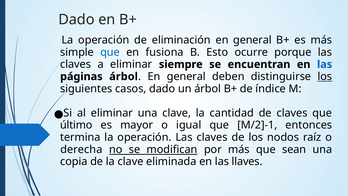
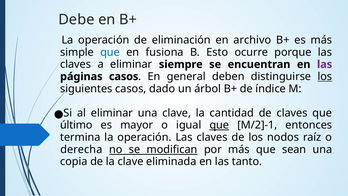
Dado: Dado -> Debe (76, 20)
eliminación en general: general -> archivo (252, 40)
las colour: blue -> purple (325, 64)
páginas árbol: árbol -> casos (124, 76)
que underline: none -> present (219, 125)
llaves: llaves -> tanto (247, 161)
